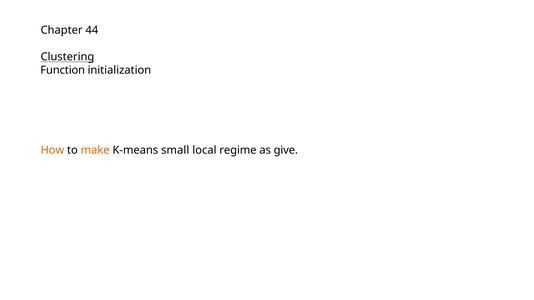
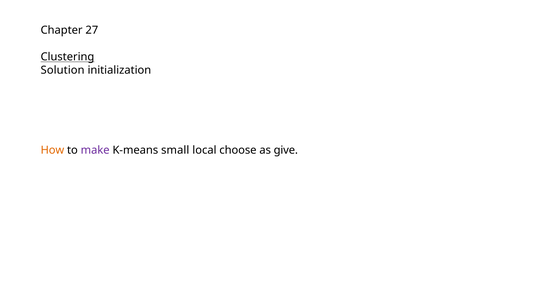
44: 44 -> 27 (92, 30)
Function: Function -> Solution (63, 70)
make colour: orange -> purple (95, 150)
regime: regime -> choose (238, 150)
